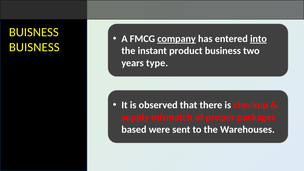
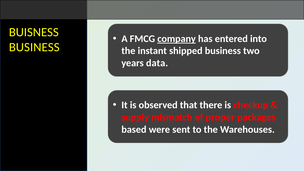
into underline: present -> none (258, 39)
BUISNESS: BUISNESS -> BUSINESS (34, 47)
product: product -> shipped (186, 51)
type: type -> data (157, 63)
